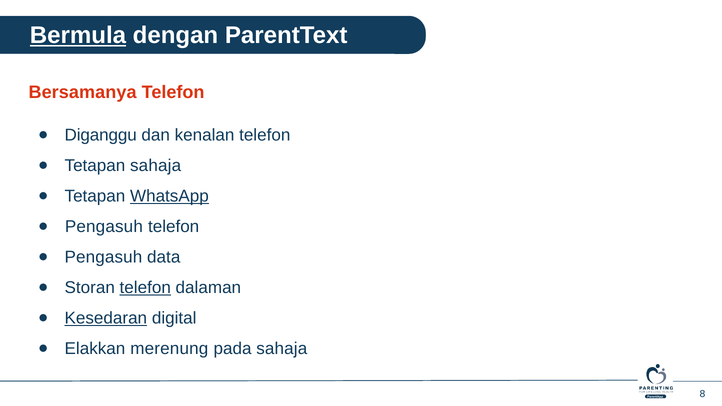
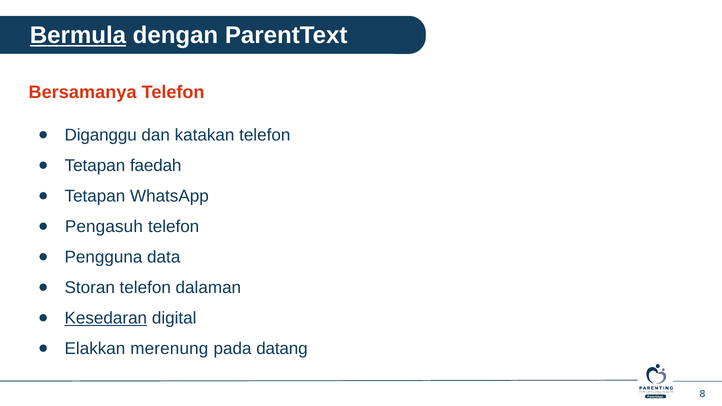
kenalan: kenalan -> katakan (205, 135)
Tetapan sahaja: sahaja -> faedah (156, 166)
WhatsApp underline: present -> none (169, 196)
Pengasuh: Pengasuh -> Pengguna (104, 257)
telefon underline: present -> none (145, 288)
pada sahaja: sahaja -> datang (282, 349)
